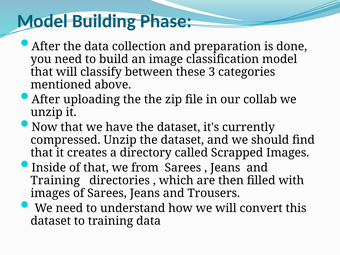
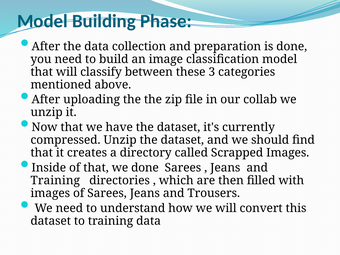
we from: from -> done (145, 168)
